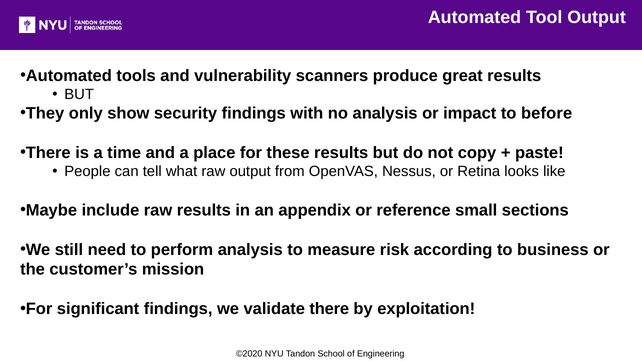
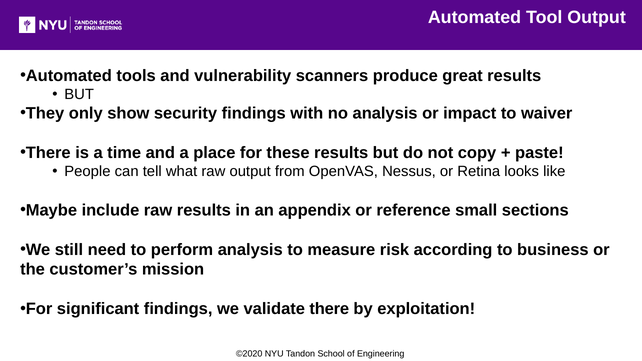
before: before -> waiver (547, 113)
